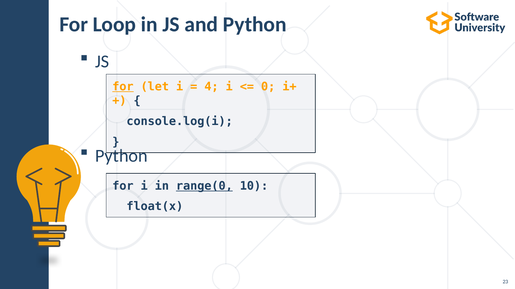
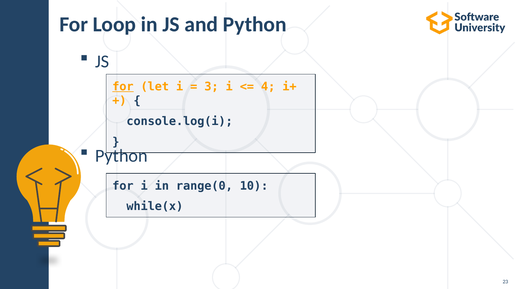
4: 4 -> 3 (211, 87)
0: 0 -> 4 (268, 87)
range(0 underline: present -> none (204, 186)
float(x: float(x -> while(x (155, 207)
